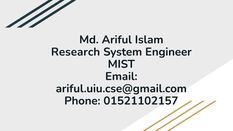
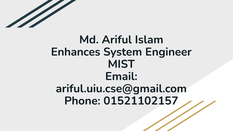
Research: Research -> Enhances (76, 52)
